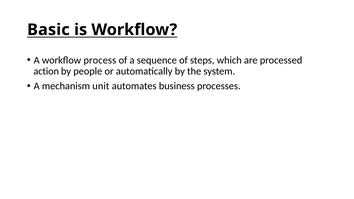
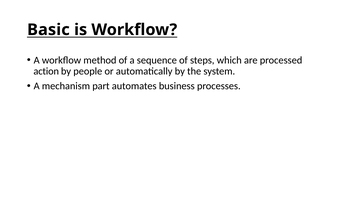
process: process -> method (100, 60)
unit: unit -> part (101, 86)
